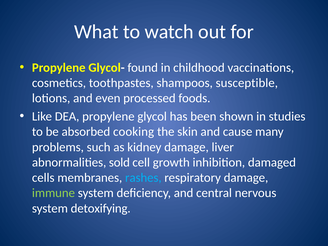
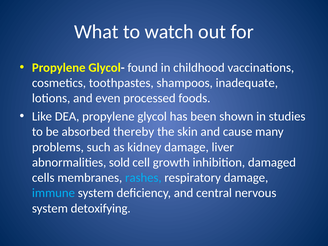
susceptible: susceptible -> inadequate (247, 83)
cooking: cooking -> thereby (134, 132)
immune colour: light green -> light blue (53, 193)
